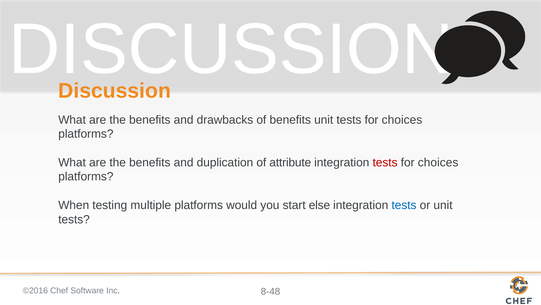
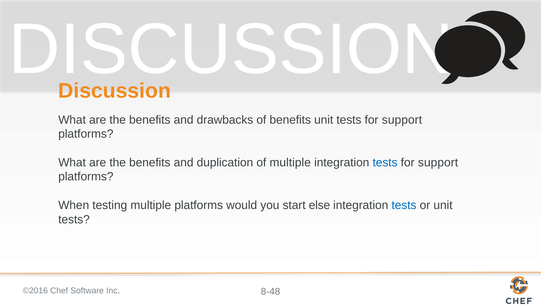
unit tests for choices: choices -> support (402, 119)
of attribute: attribute -> multiple (290, 162)
tests colour: red -> blue (385, 162)
choices: choices -> support (438, 162)
